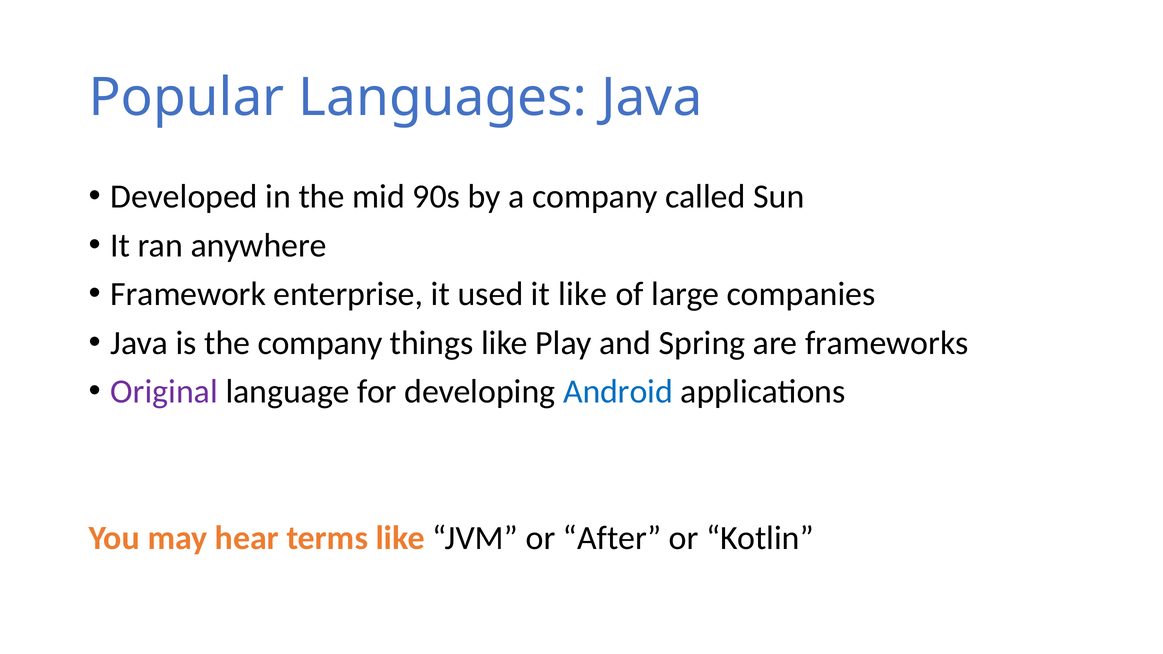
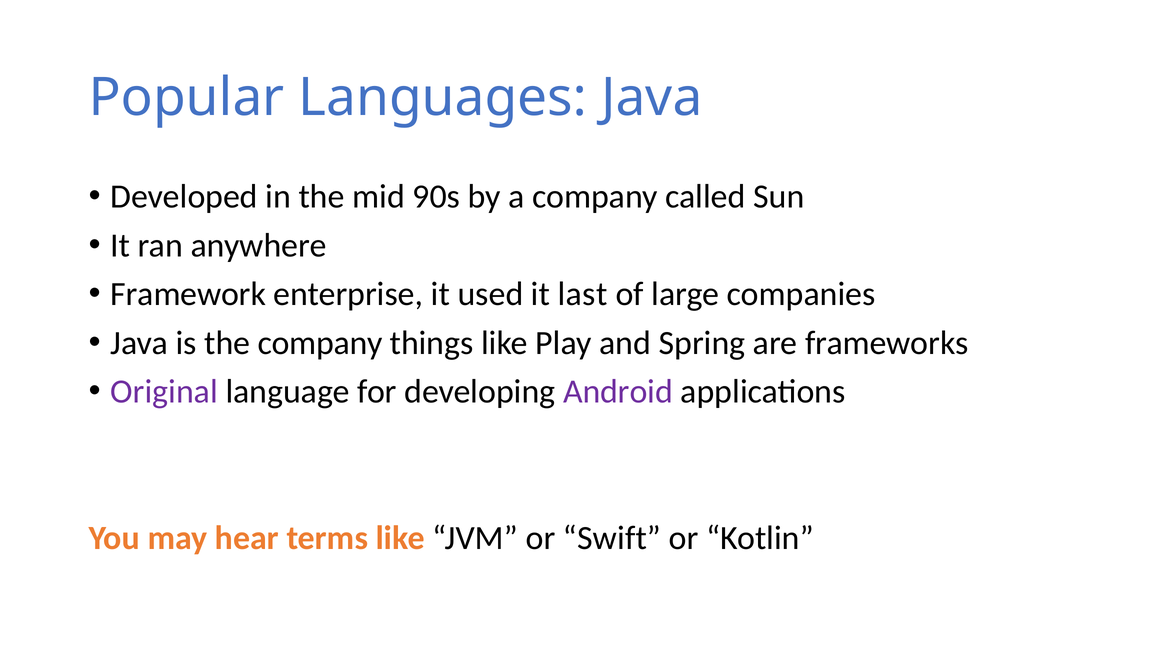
it like: like -> last (583, 294)
Android colour: blue -> purple (618, 392)
After: After -> Swift (612, 538)
